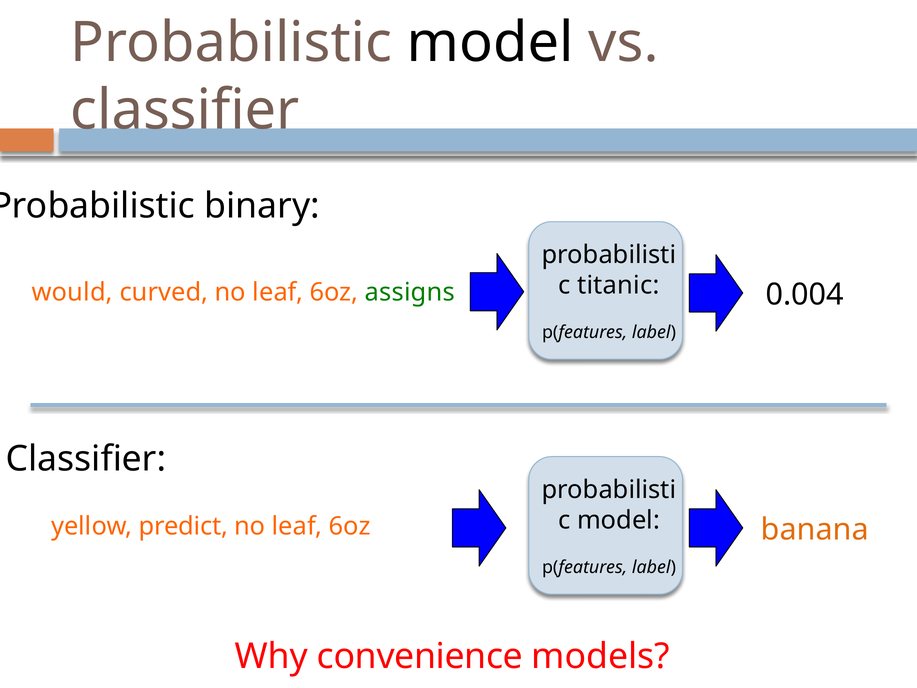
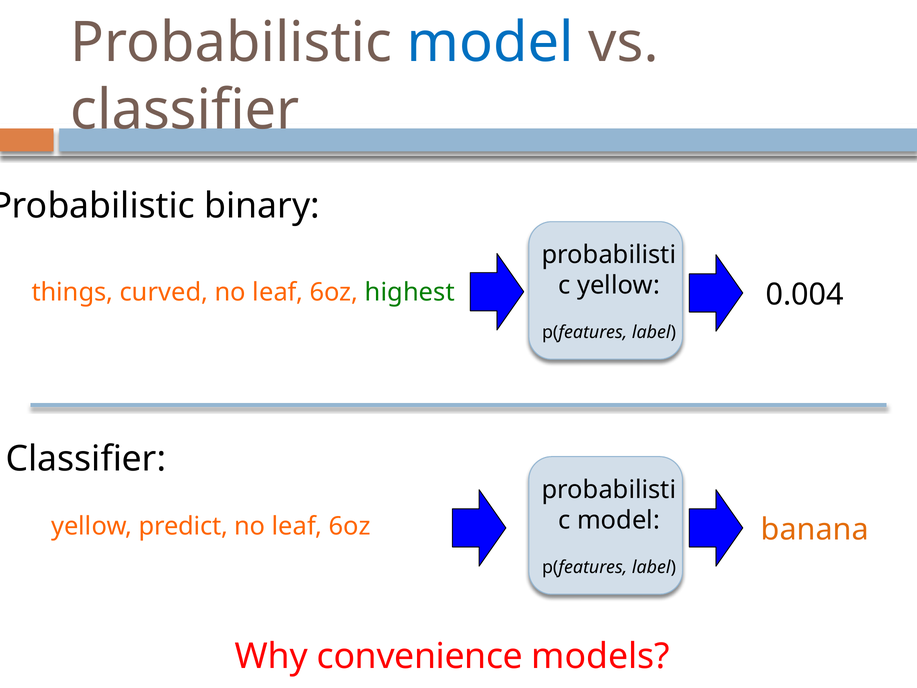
model colour: black -> blue (490, 43)
titanic: titanic -> yellow (618, 285)
would: would -> things (72, 292)
assigns: assigns -> highest (410, 292)
